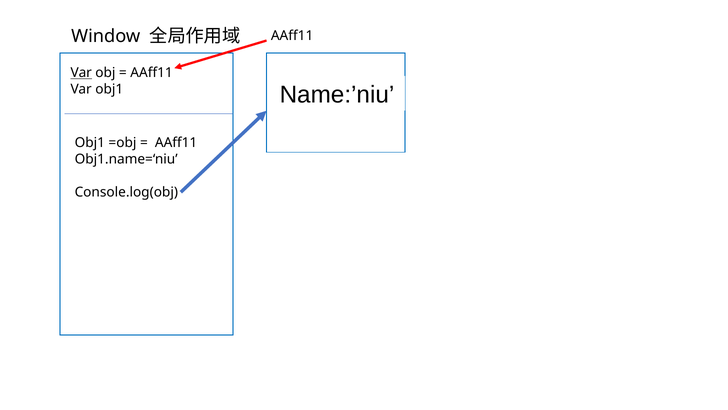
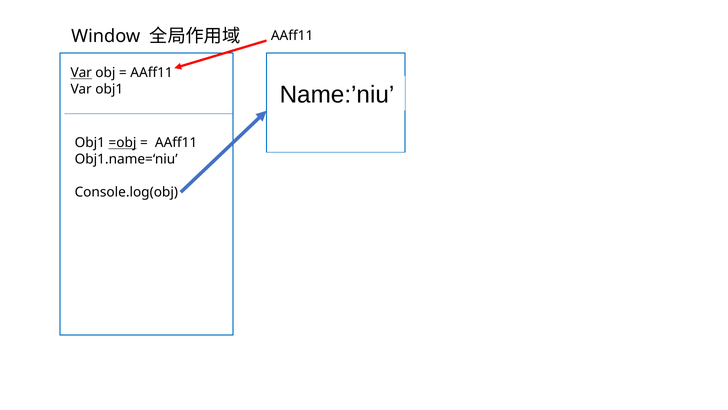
=obj underline: none -> present (122, 143)
